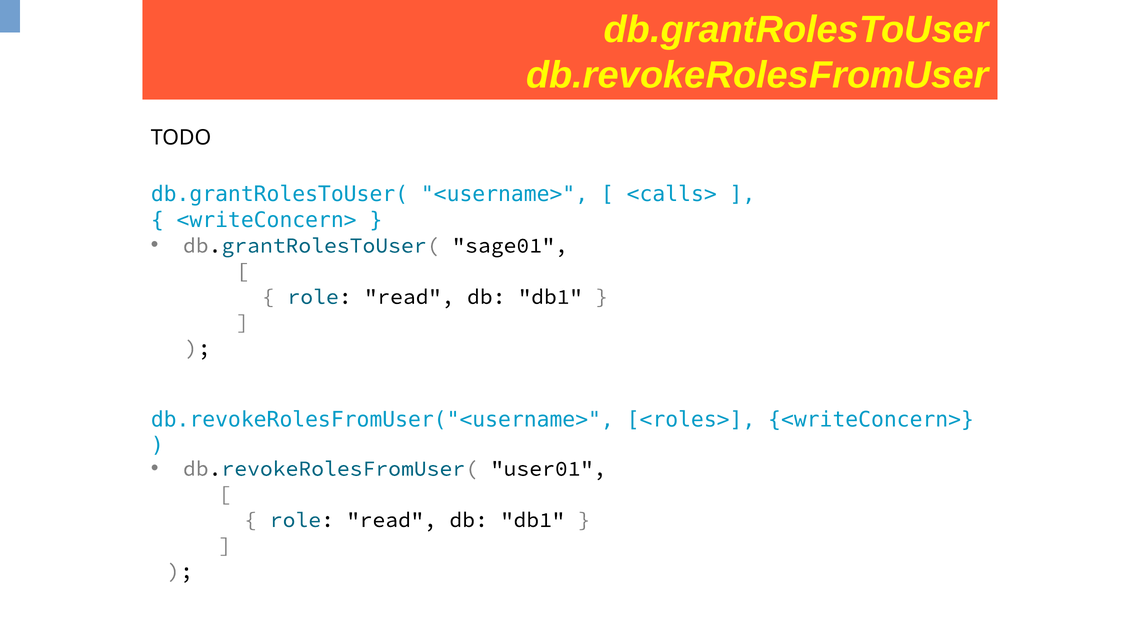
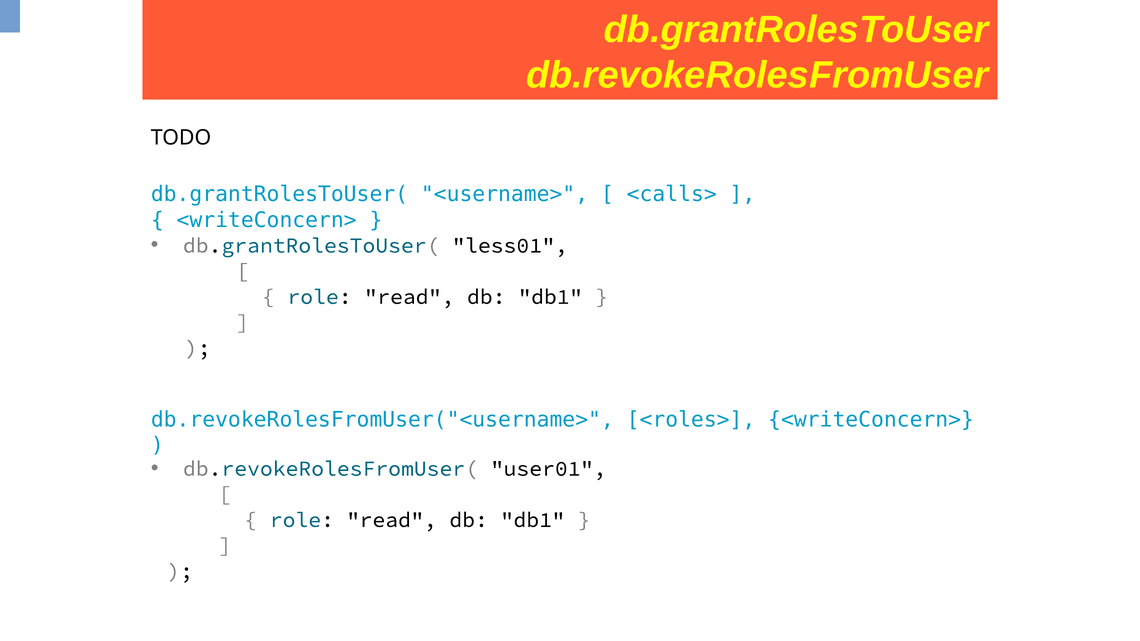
sage01: sage01 -> less01 (510, 246)
